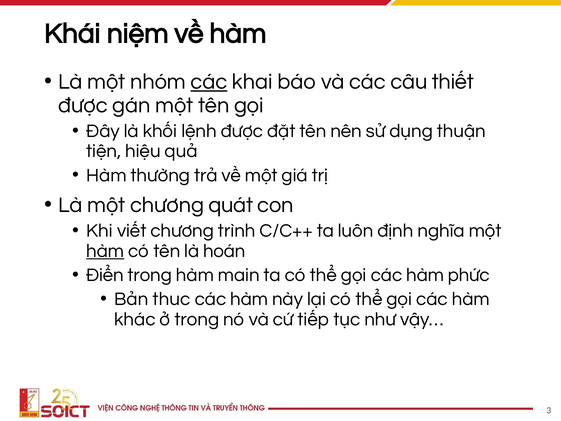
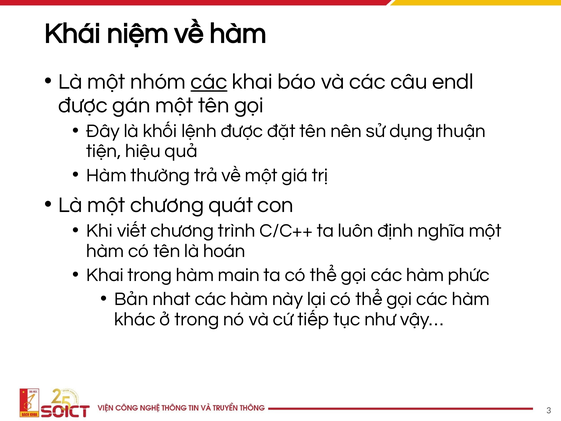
thiết: thiết -> endl (453, 82)
hàm underline: present -> none (105, 251)
Điển: Điển -> Khai (105, 275)
thuc: thuc -> nhat (172, 299)
